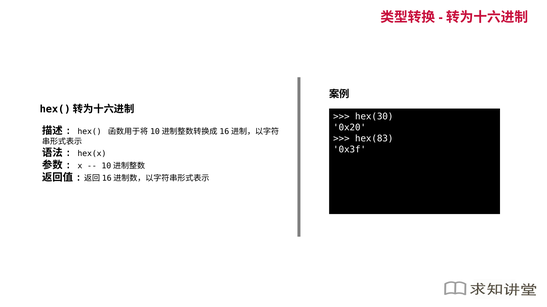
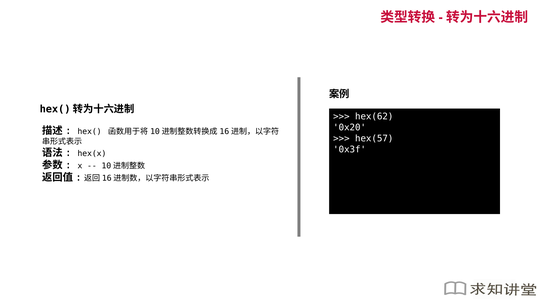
hex(30: hex(30 -> hex(62 (374, 117)
hex(83: hex(83 -> hex(57 (374, 139)
